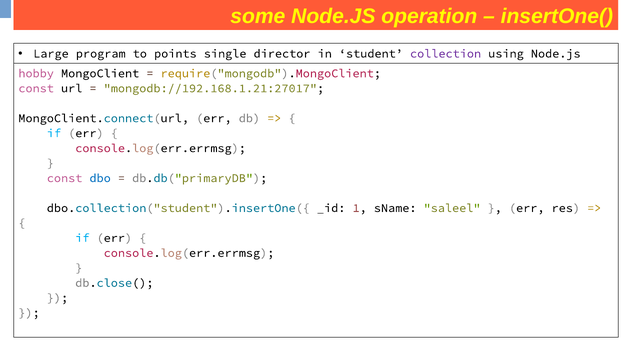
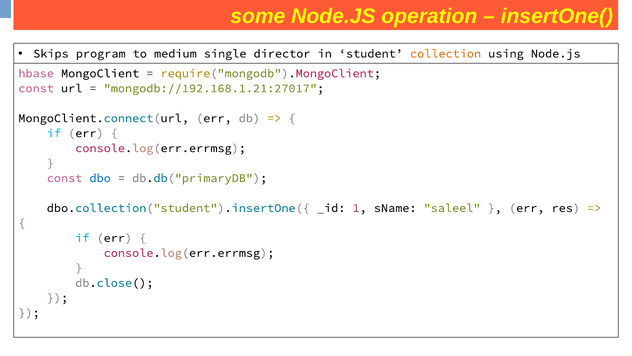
Large: Large -> Skips (51, 54)
points: points -> medium (175, 54)
collection colour: purple -> orange (446, 54)
hobby: hobby -> hbase (36, 73)
